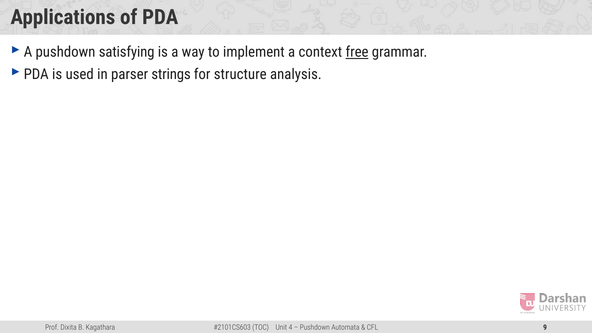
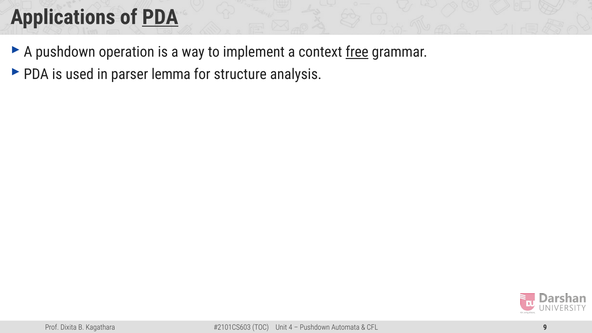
PDA underline: none -> present (160, 17)
satisfying: satisfying -> operation (127, 52)
strings: strings -> lemma (171, 74)
